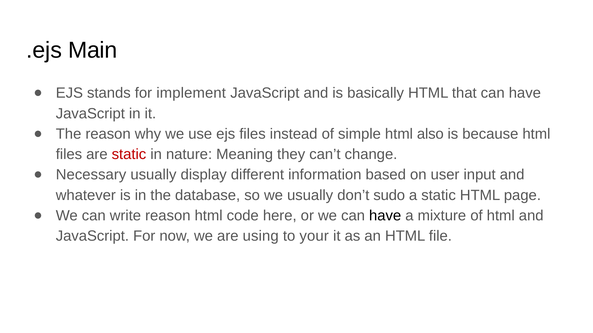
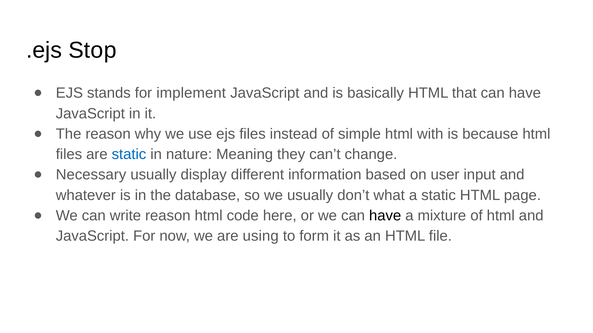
Main: Main -> Stop (92, 50)
also: also -> with (430, 134)
static colour: red -> blue (129, 155)
sudo: sudo -> what (389, 196)
your: your -> form (314, 236)
